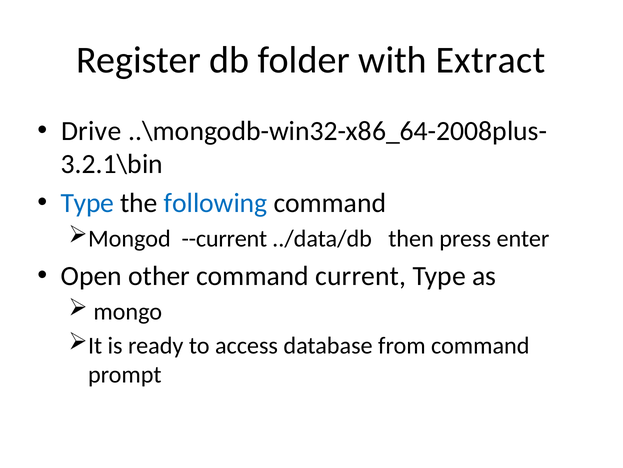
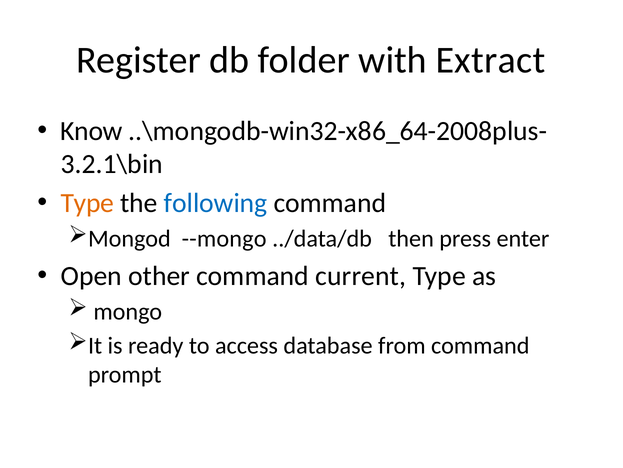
Drive: Drive -> Know (91, 131)
Type colour: blue -> orange (87, 203)
--current: --current -> --mongo (224, 238)
